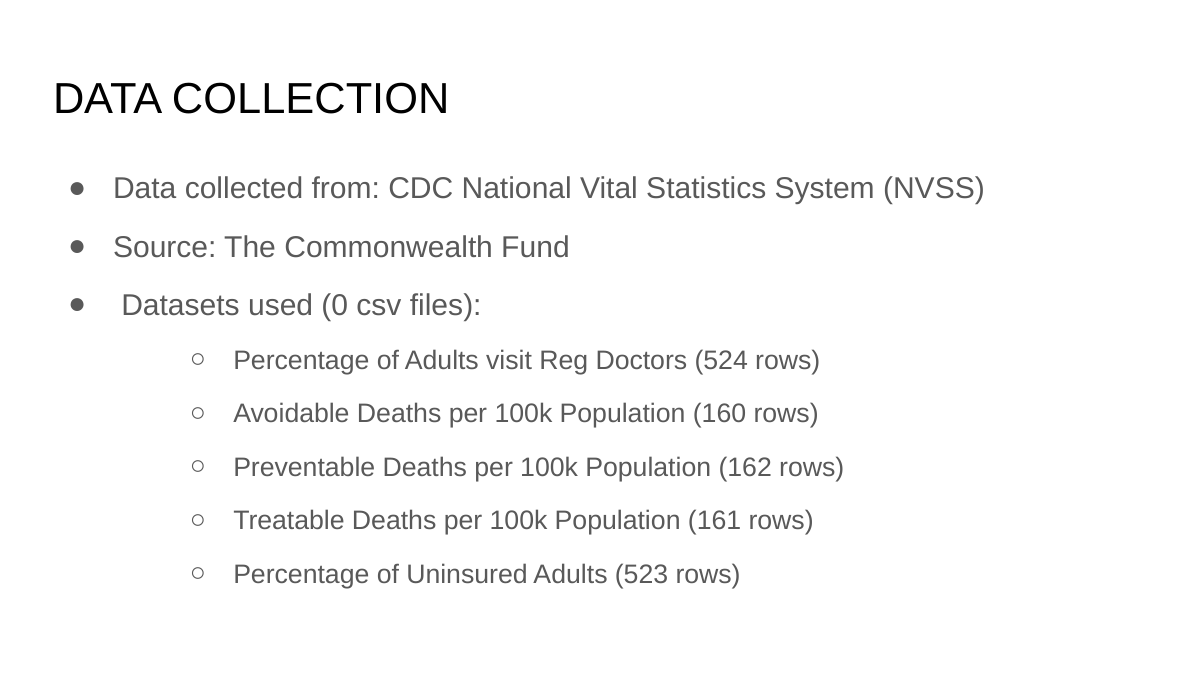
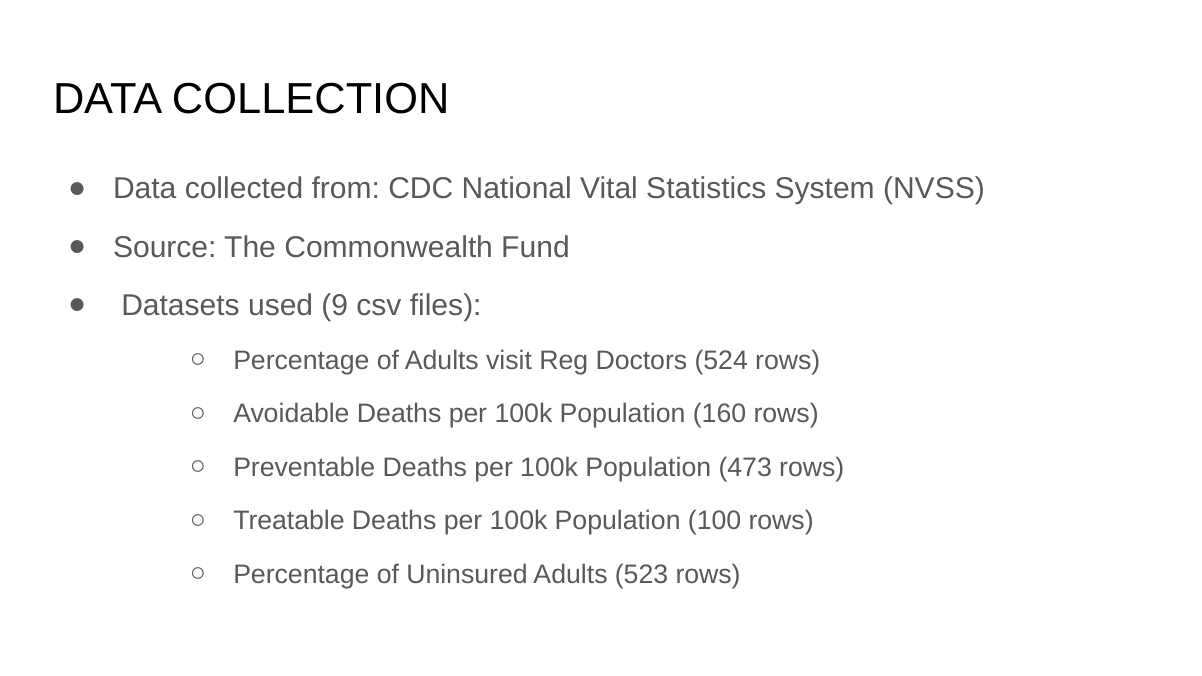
0: 0 -> 9 (335, 305)
162: 162 -> 473 (745, 468)
161: 161 -> 100 (715, 521)
